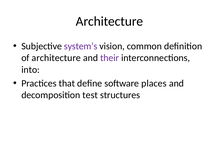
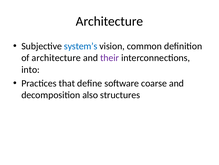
system’s colour: purple -> blue (81, 46)
places: places -> coarse (154, 83)
test: test -> also (90, 95)
